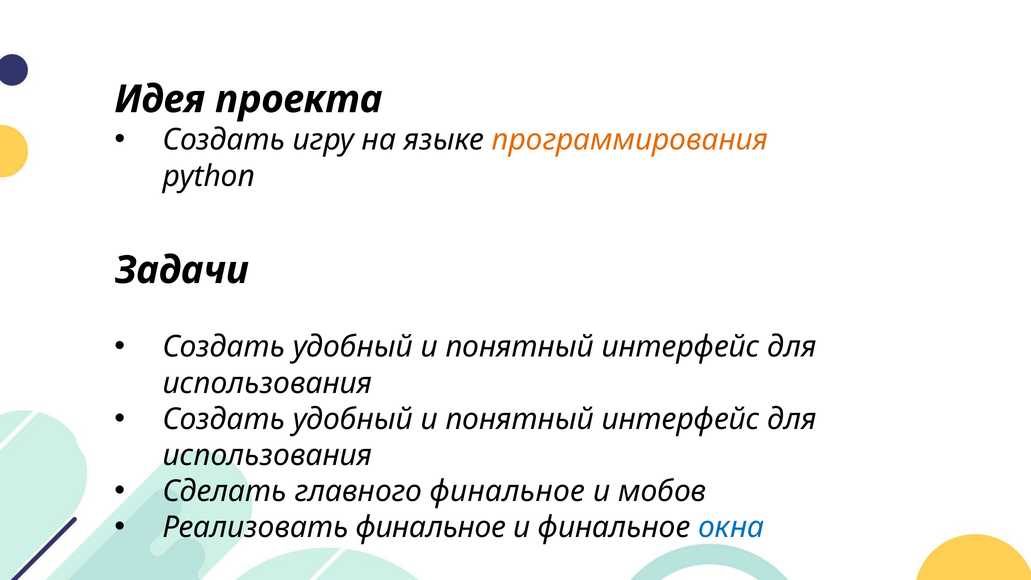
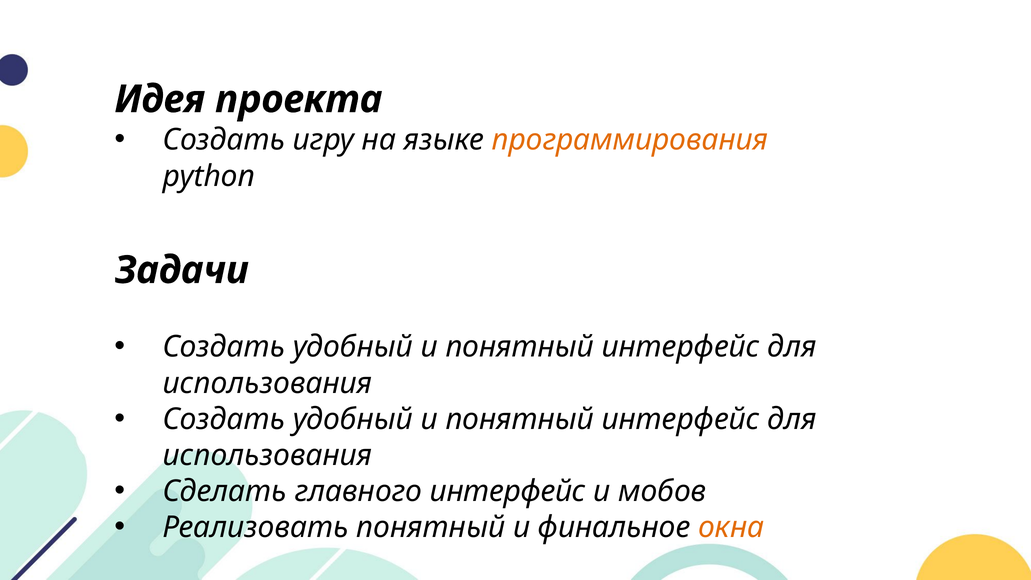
главного финальное: финальное -> интерфейс (508, 491)
Реализовать финальное: финальное -> понятный (431, 528)
окна colour: blue -> orange (731, 528)
